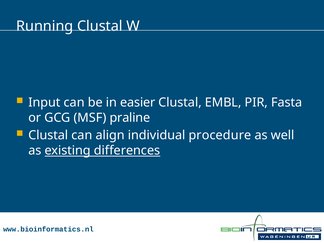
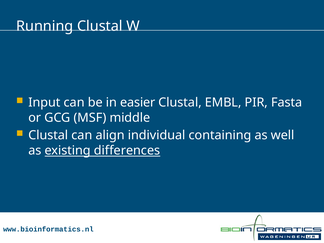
praline: praline -> middle (130, 118)
procedure: procedure -> containing (220, 135)
